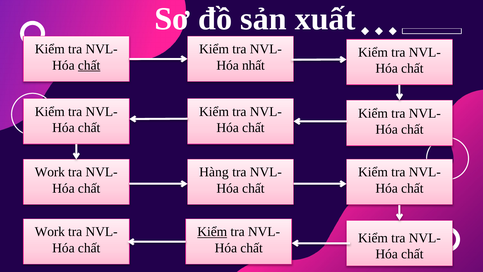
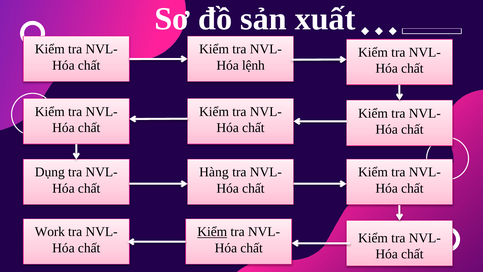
chất underline: present -> none (89, 65)
nhất: nhất -> lệnh (253, 65)
Work: Work -> Dụng (50, 172)
